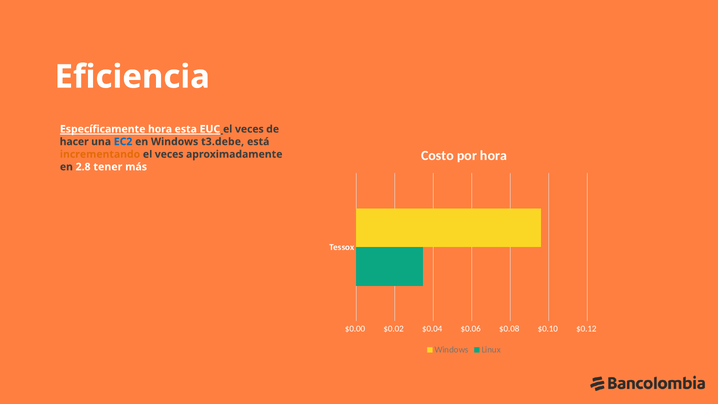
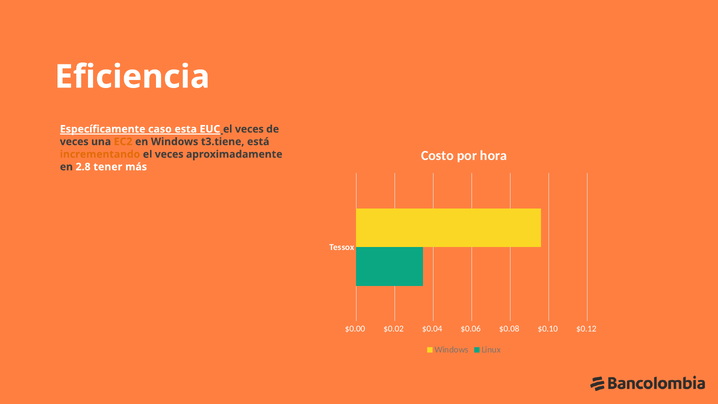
Específicamente hora: hora -> caso (160, 129)
hacer: hacer -> veces (74, 142)
EC2 colour: blue -> orange (123, 142)
t3.debe: t3.debe -> t3.tiene (223, 142)
